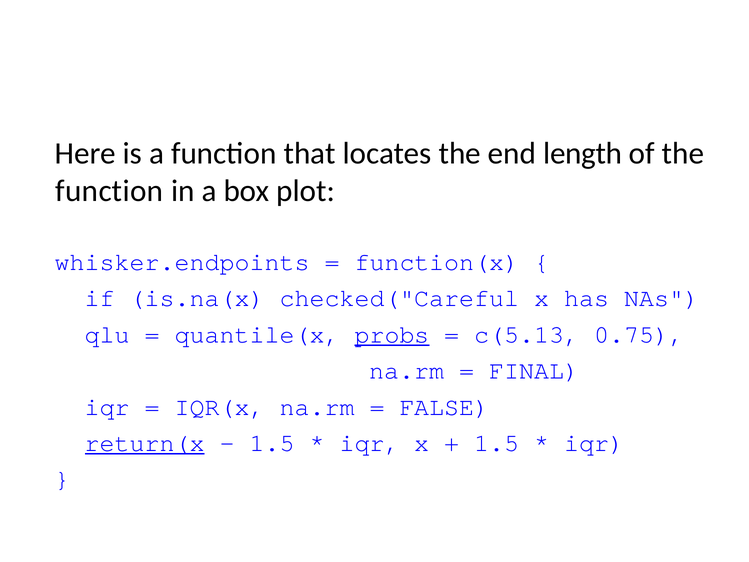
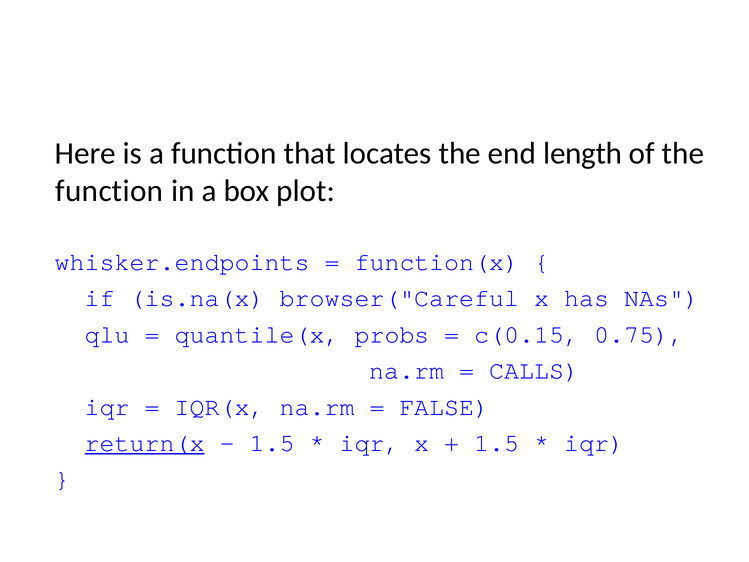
checked("Careful: checked("Careful -> browser("Careful (400, 298)
probs underline: present -> none (392, 334)
c(5.13: c(5.13 -> c(0.15 (527, 334)
FINAL: FINAL -> CALLS (534, 370)
